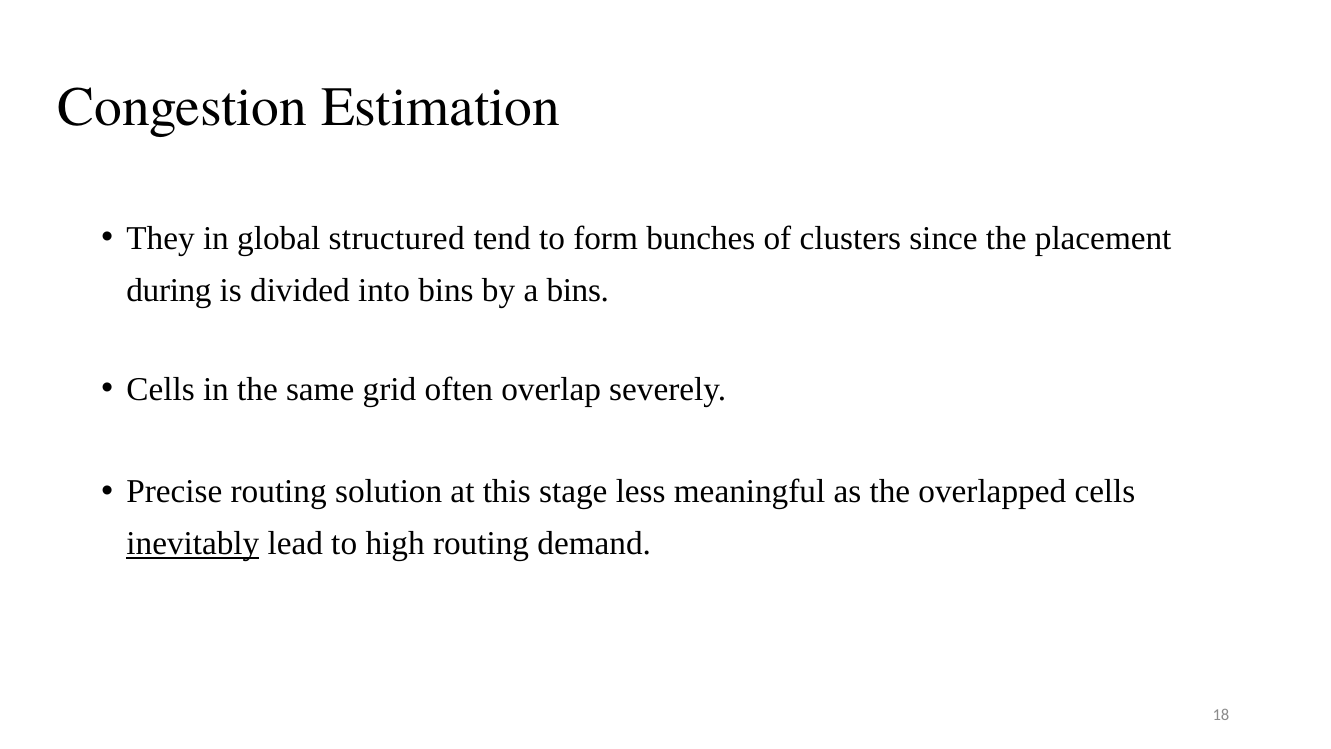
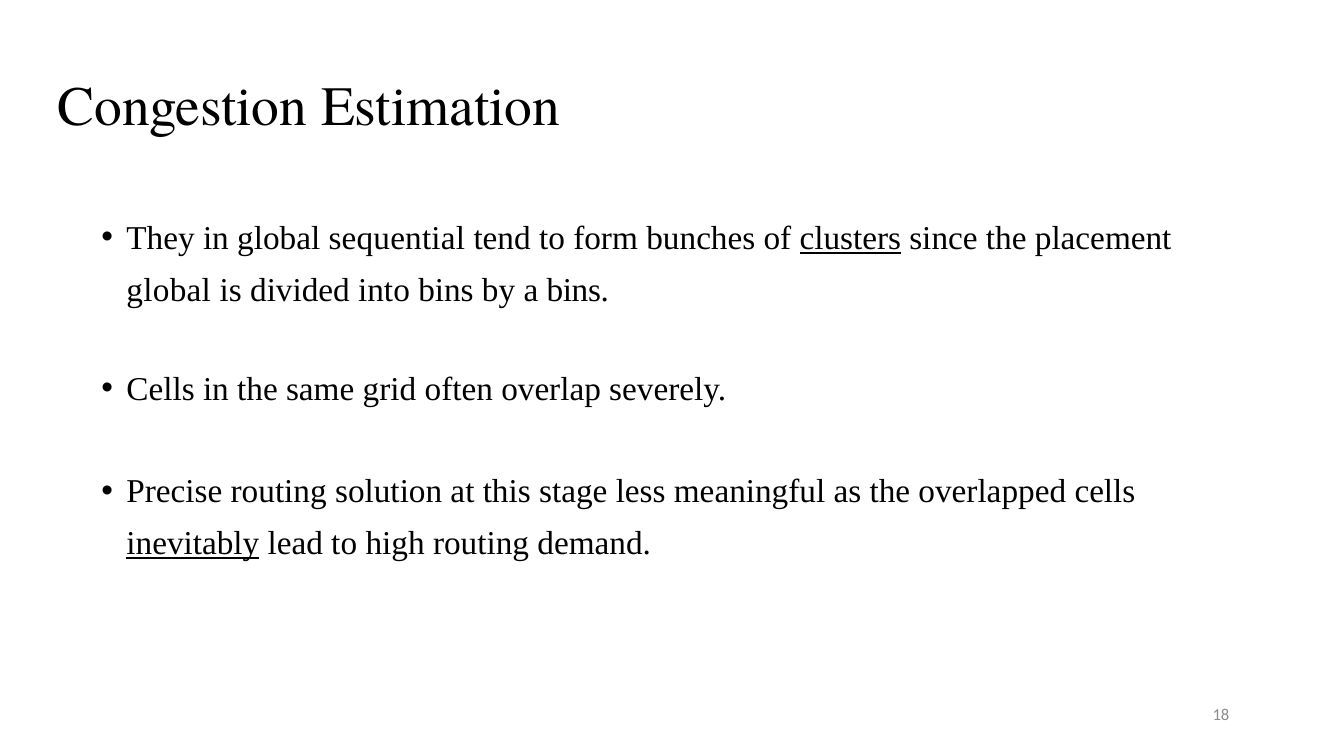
structured: structured -> sequential (397, 239)
clusters underline: none -> present (850, 239)
during: during -> global (169, 290)
